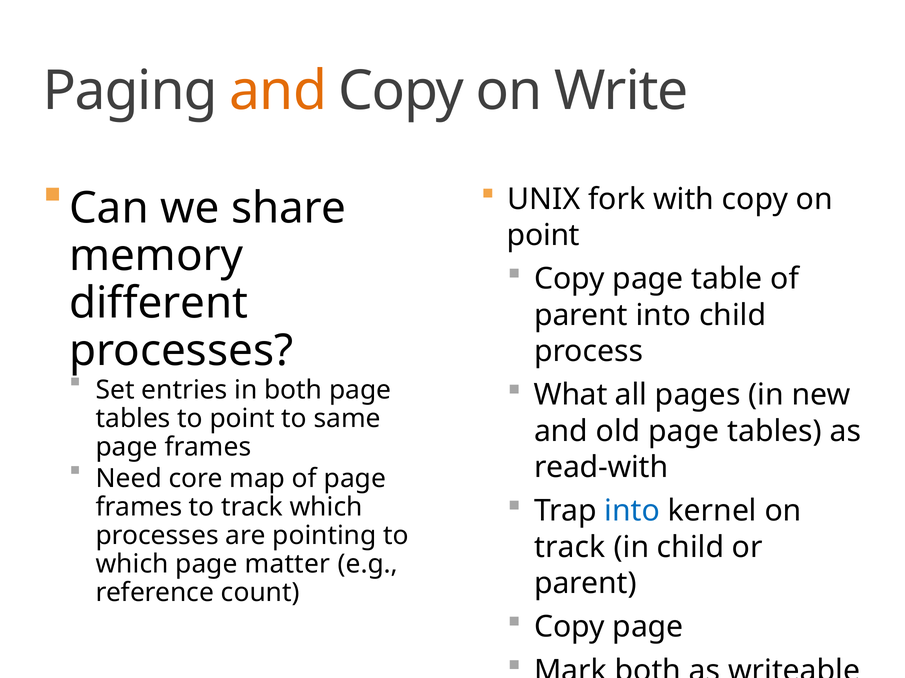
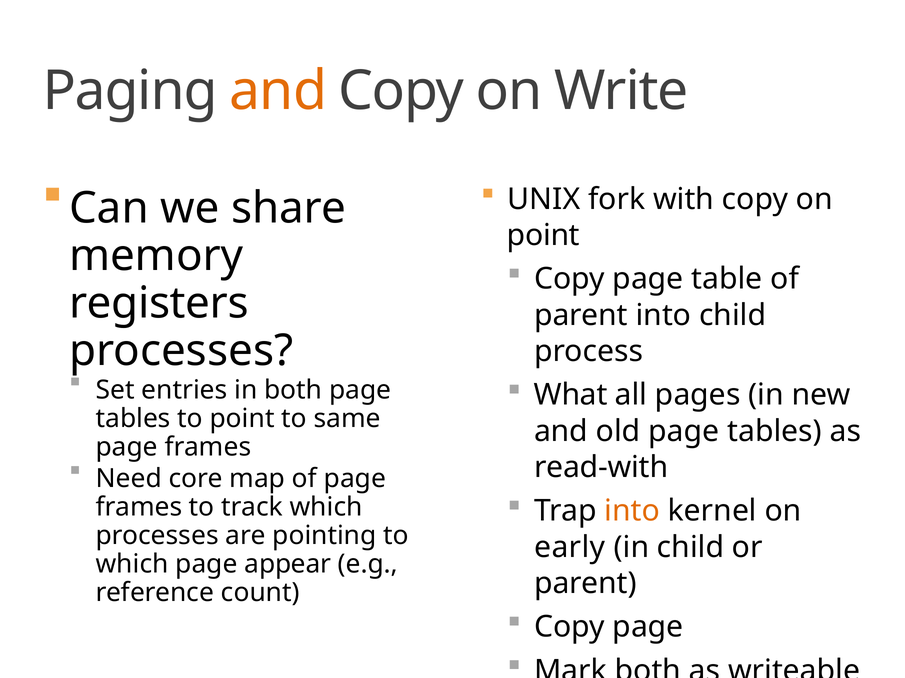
different: different -> registers (159, 304)
into colour: blue -> orange (632, 512)
track: track -> early (570, 548)
matter: matter -> appear (288, 565)
